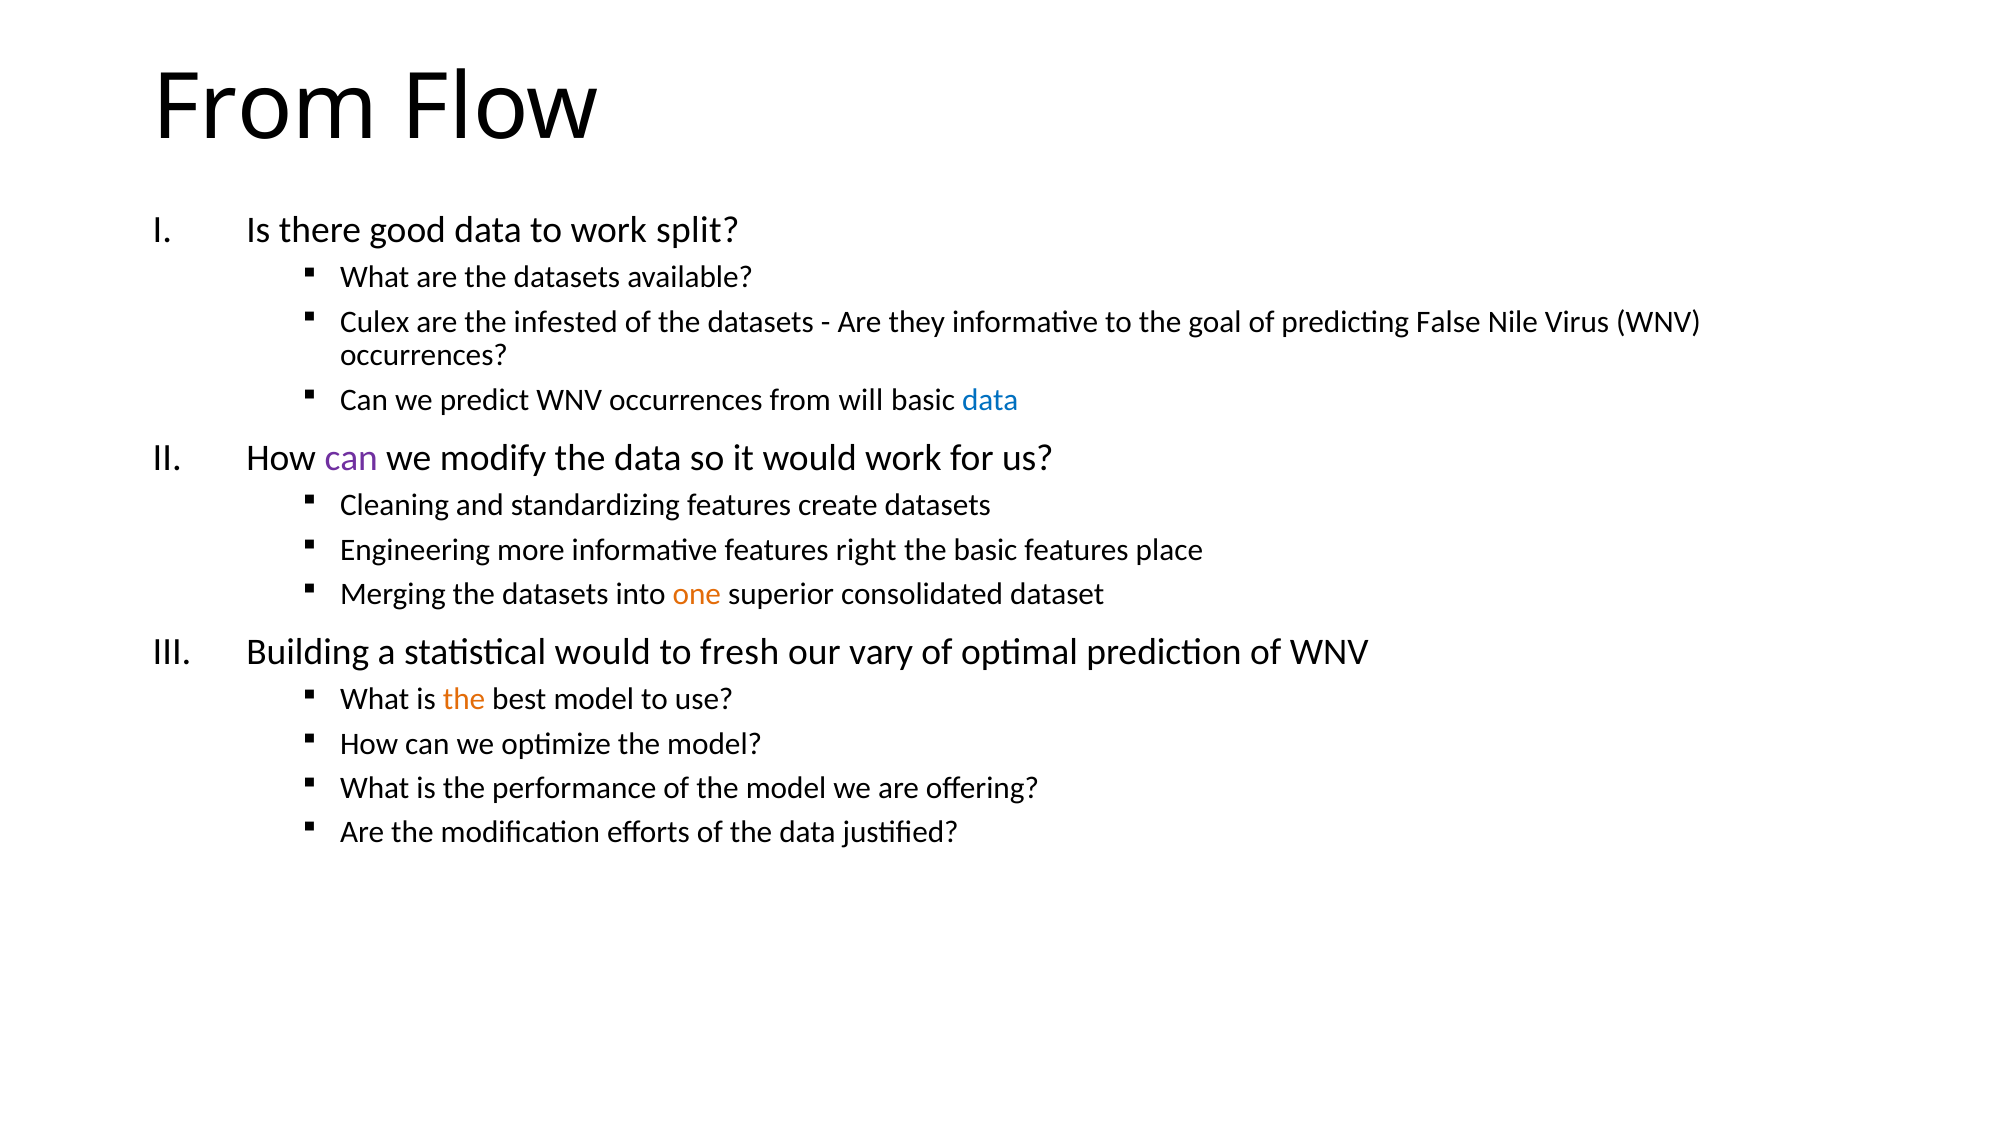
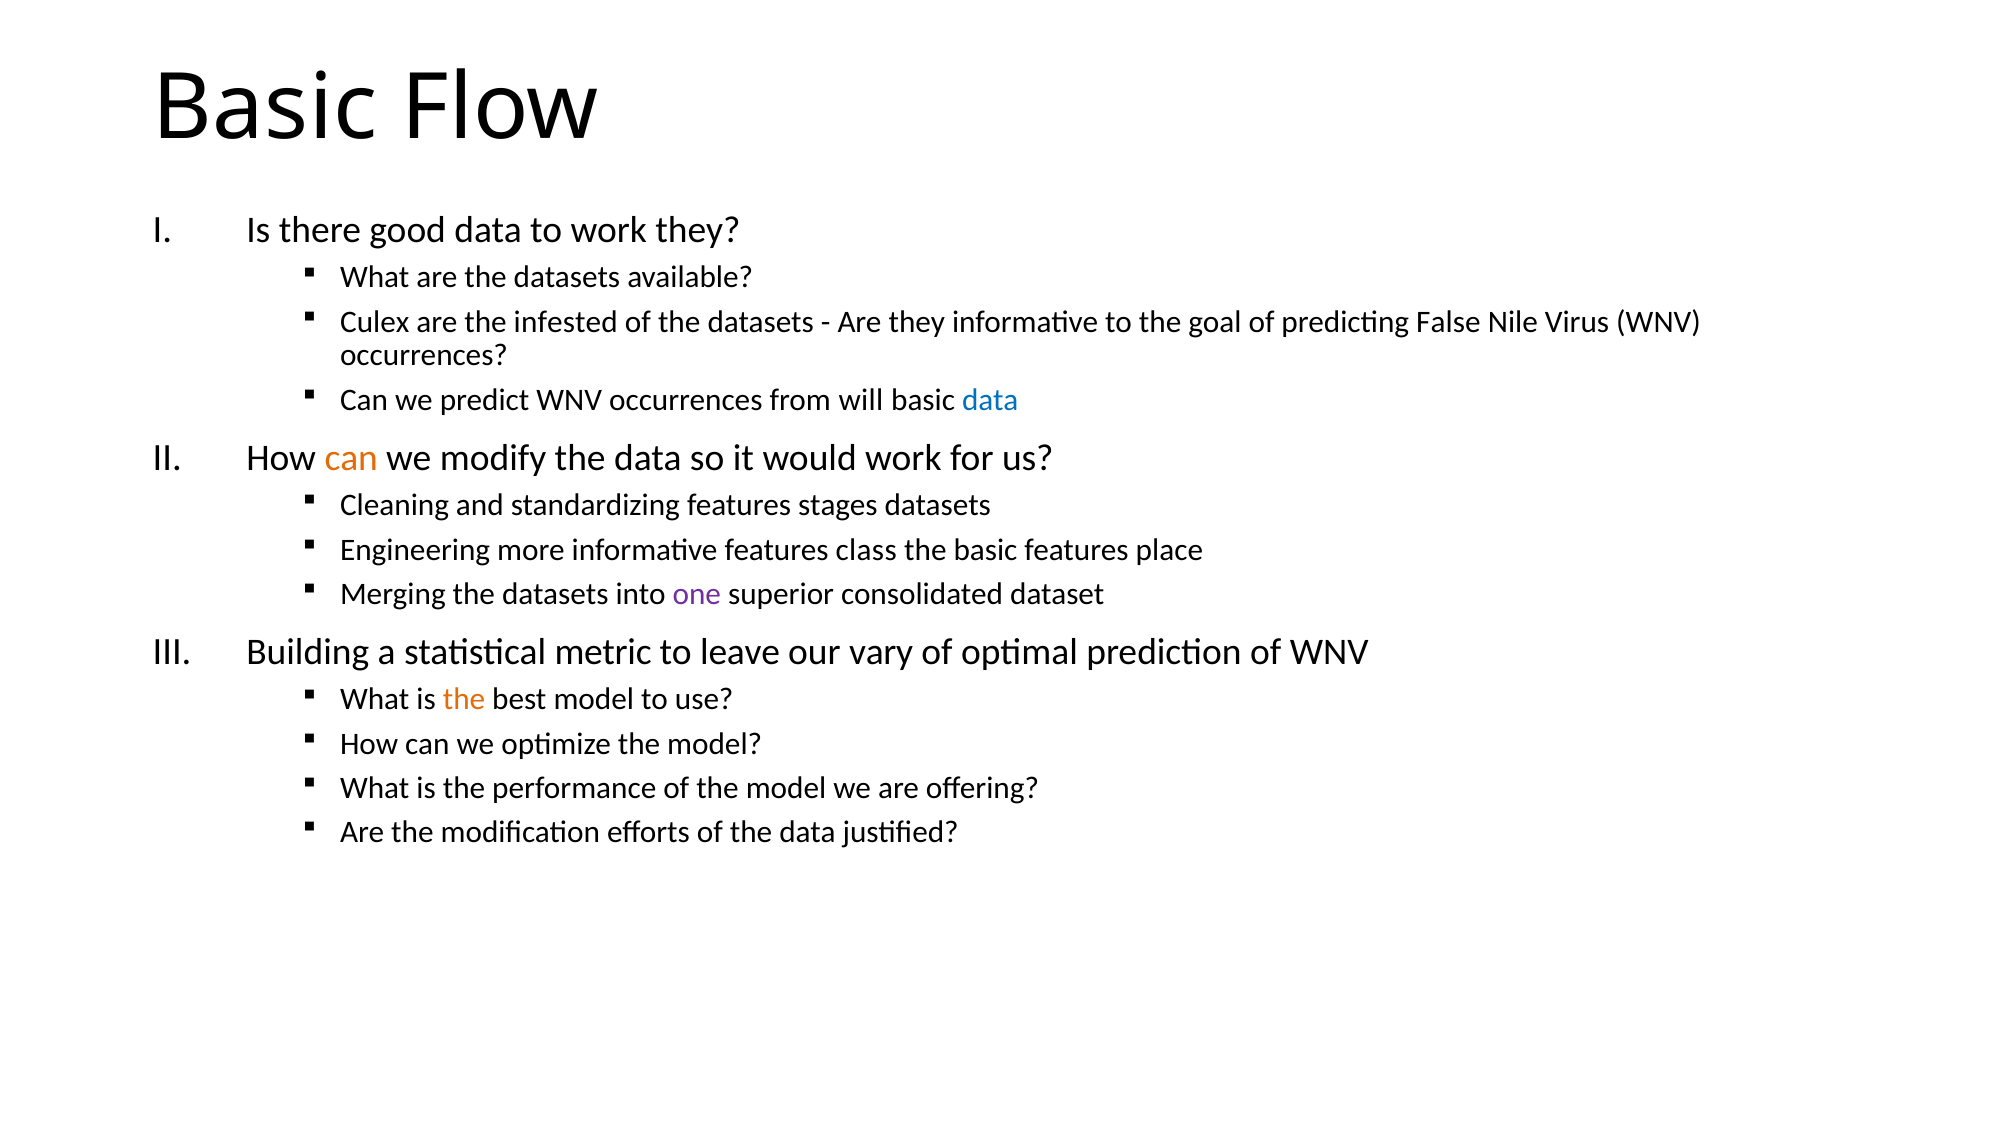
From: From -> Basic (265, 108)
work split: split -> they (698, 230)
can colour: purple -> orange (351, 458)
create: create -> stages (838, 505)
right: right -> class (866, 550)
one colour: orange -> purple (697, 594)
statistical would: would -> metric (603, 652)
fresh: fresh -> leave (740, 652)
